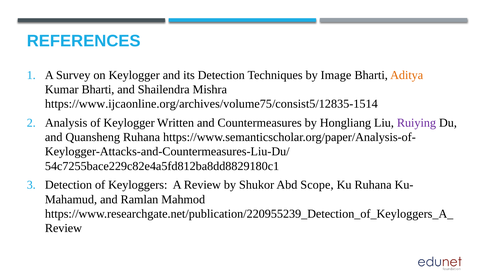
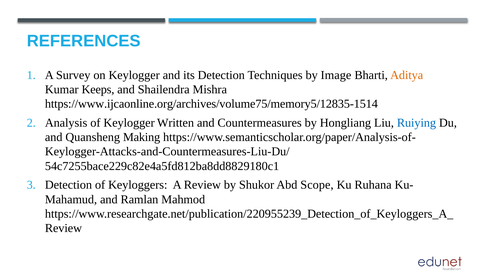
Kumar Bharti: Bharti -> Keeps (98, 89)
https://www.ijcaonline.org/archives/volume75/consist5/12835-1514: https://www.ijcaonline.org/archives/volume75/consist5/12835-1514 -> https://www.ijcaonline.org/archives/volume75/memory5/12835-1514 (211, 104)
Ruiying colour: purple -> blue (416, 123)
Quansheng Ruhana: Ruhana -> Making (142, 137)
